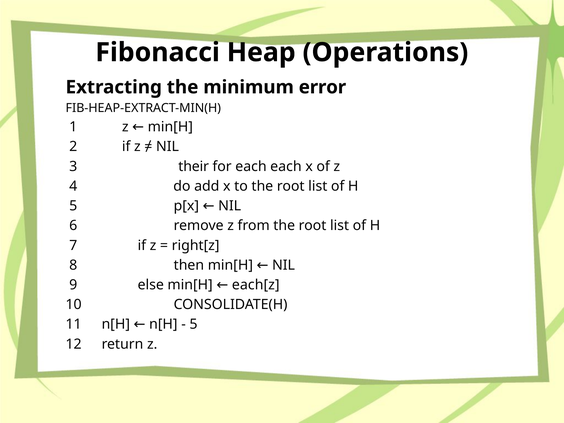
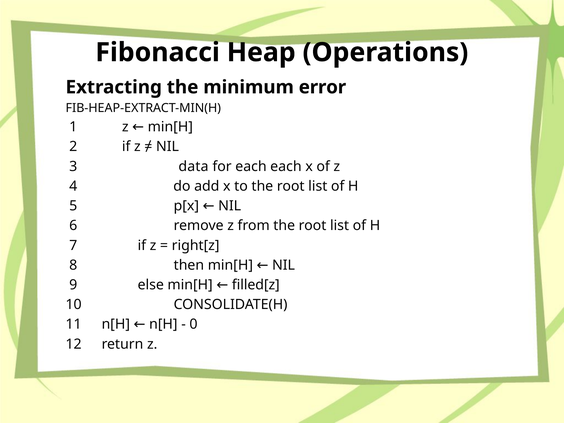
their: their -> data (193, 166)
each[z: each[z -> filled[z (256, 285)
5: 5 -> 0 (193, 324)
